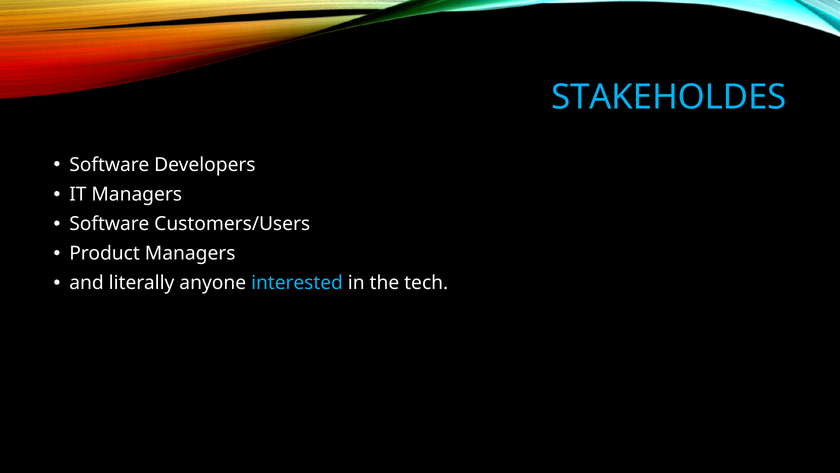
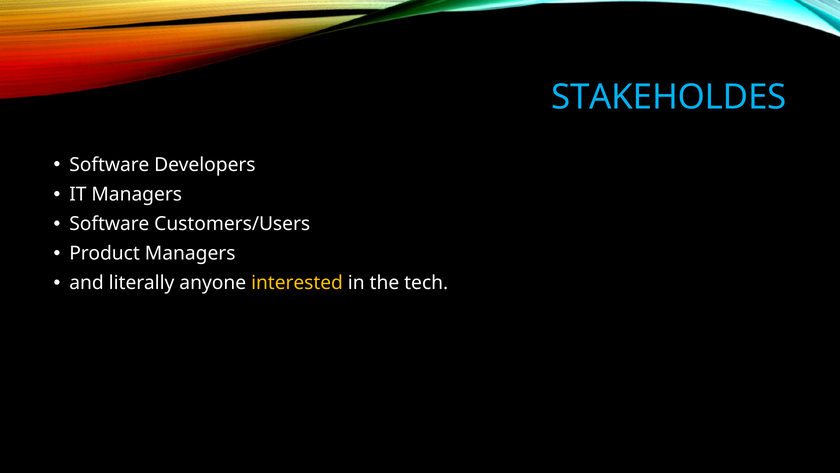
interested colour: light blue -> yellow (297, 283)
